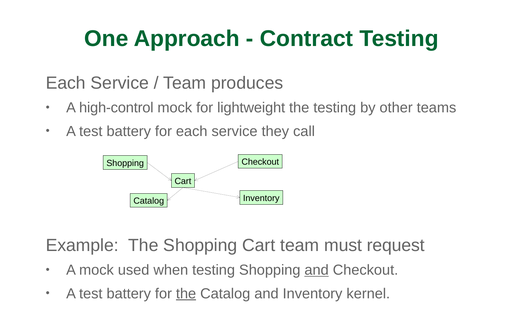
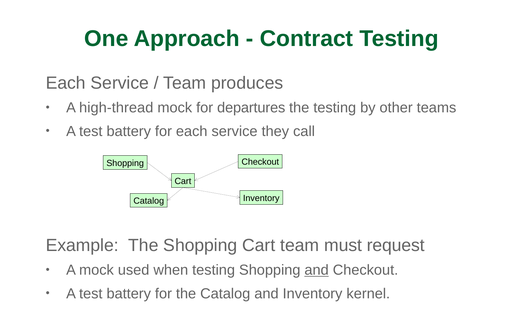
high-control: high-control -> high-thread (116, 108)
lightweight: lightweight -> departures (251, 108)
the underline: present -> none (186, 293)
